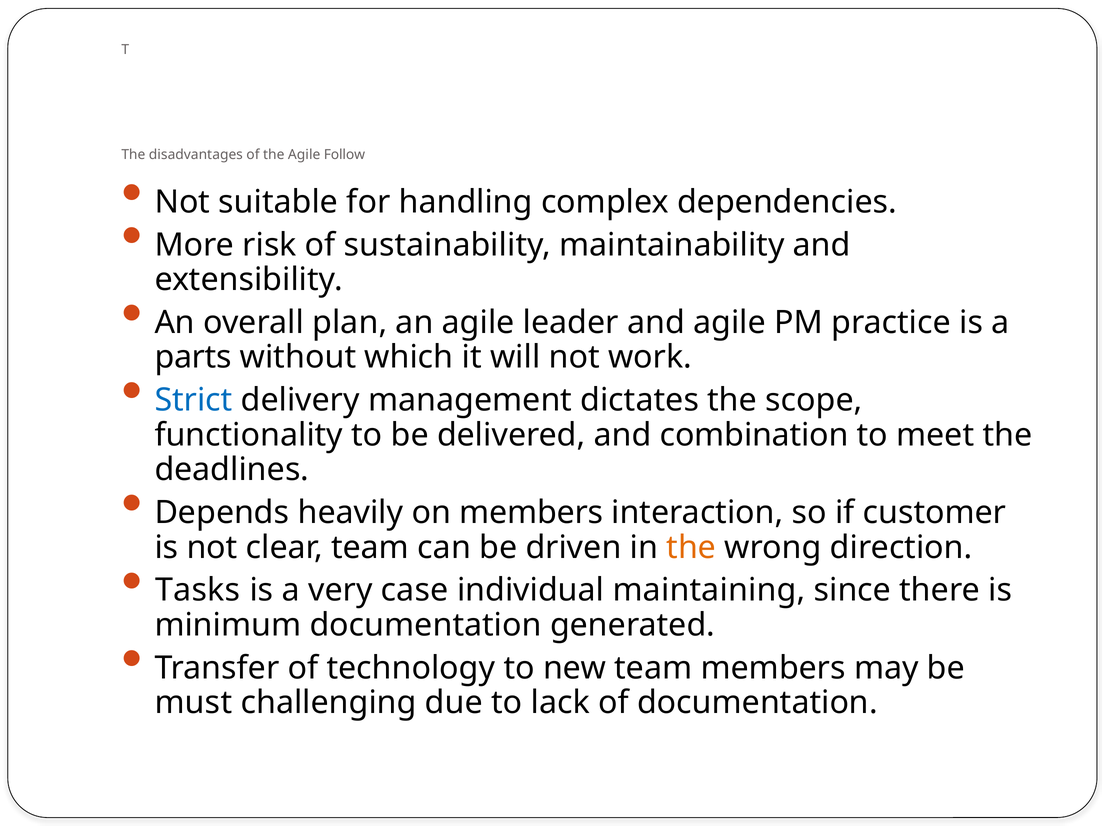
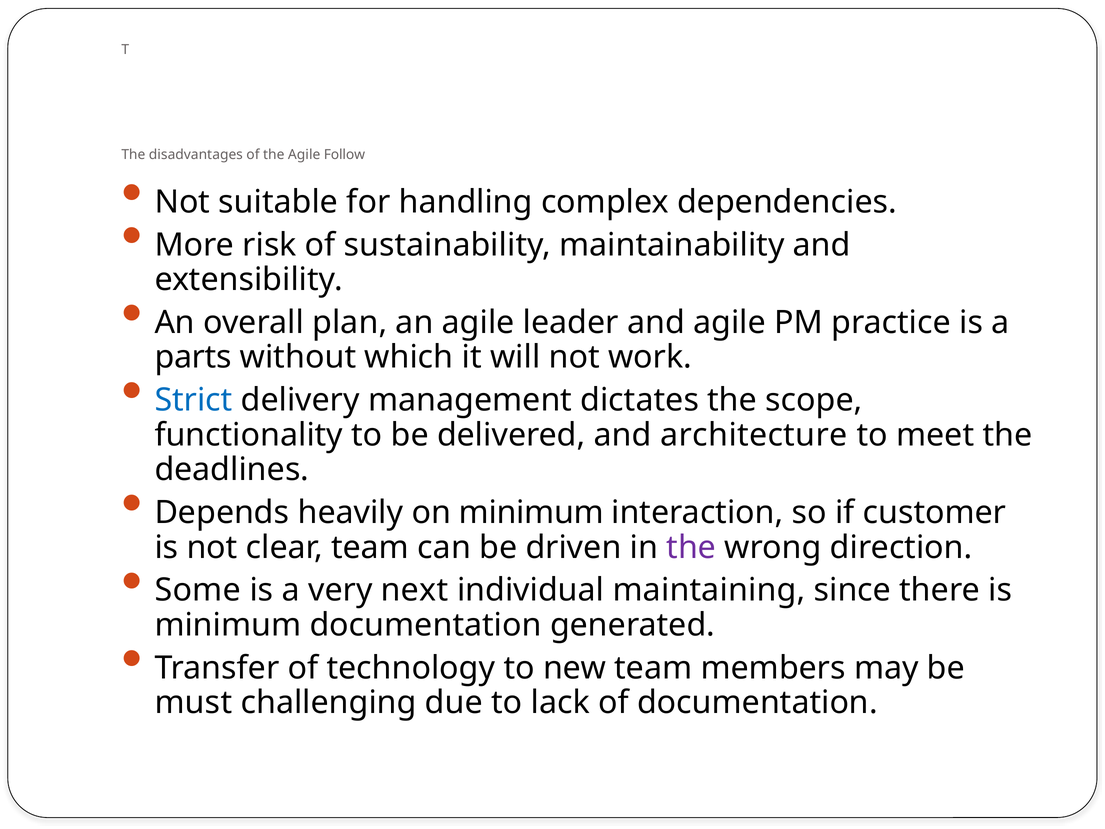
combination: combination -> architecture (754, 435)
on members: members -> minimum (531, 512)
the colour: orange -> purple (691, 547)
Tasks: Tasks -> Some (198, 590)
case: case -> next (415, 590)
